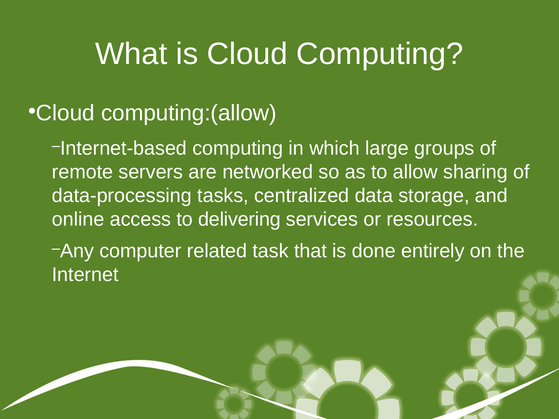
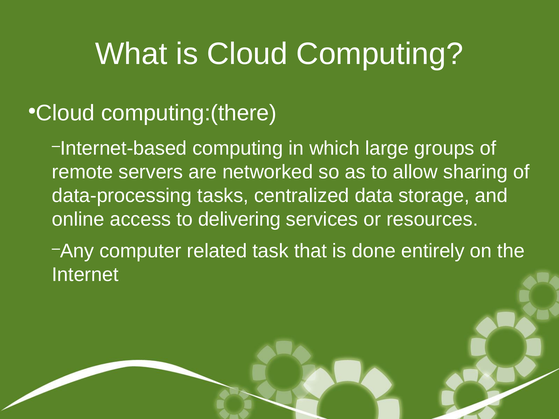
computing:(allow: computing:(allow -> computing:(there (189, 113)
